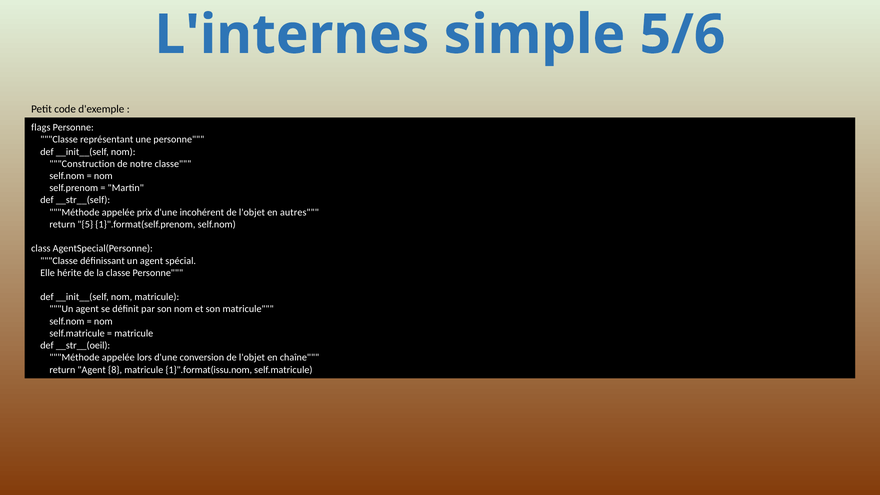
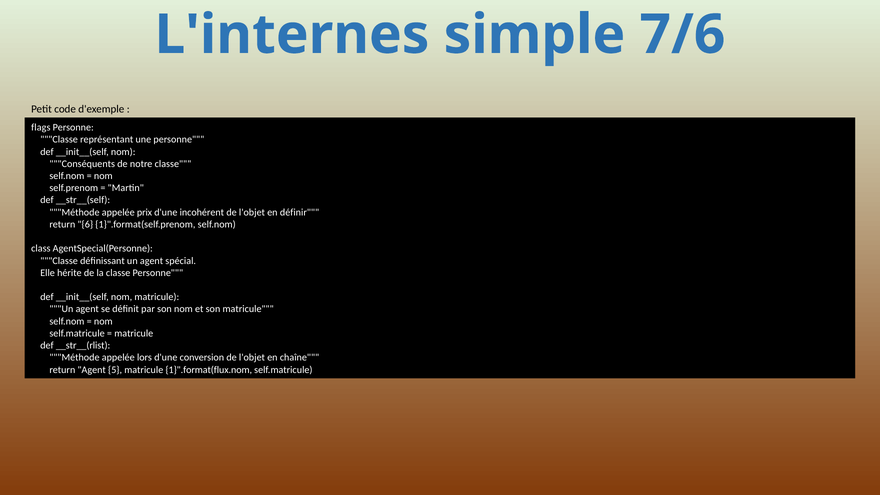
5/6: 5/6 -> 7/6 (682, 35)
Construction: Construction -> Conséquents (82, 164)
autres: autres -> définir (300, 212)
5: 5 -> 6 (85, 224)
__str__(oeil: __str__(oeil -> __str__(rlist (83, 345)
8: 8 -> 5 (115, 370)
1}".format(issu.nom: 1}".format(issu.nom -> 1}".format(flux.nom (209, 370)
